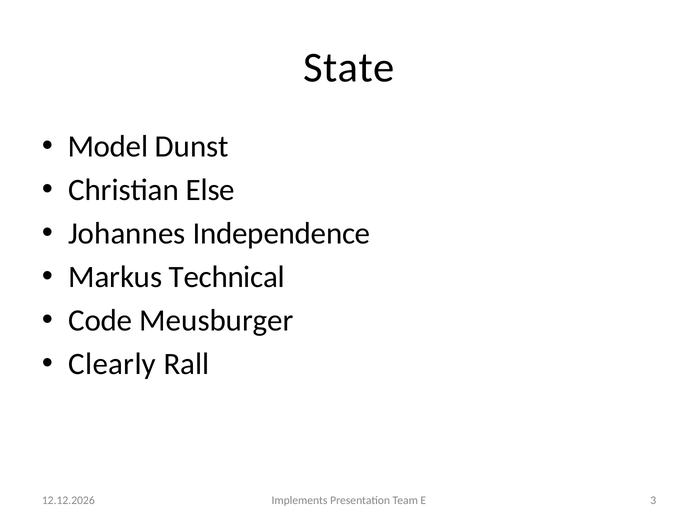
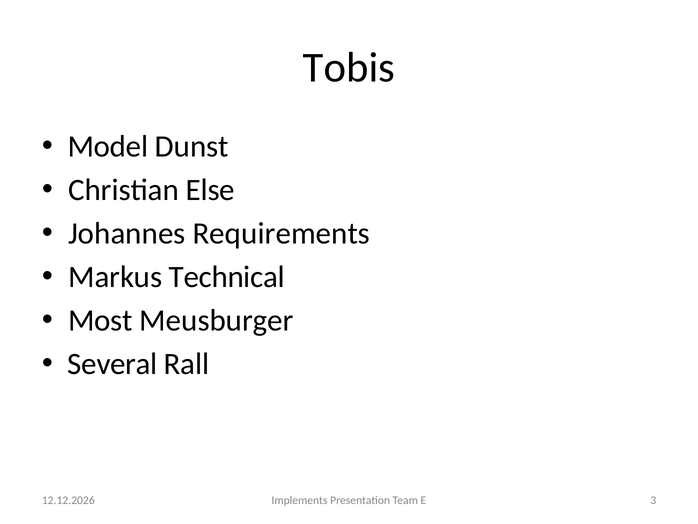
State: State -> Tobis (349, 68)
Independence: Independence -> Requirements (281, 233)
Code: Code -> Most (100, 320)
Clearly: Clearly -> Several (112, 364)
